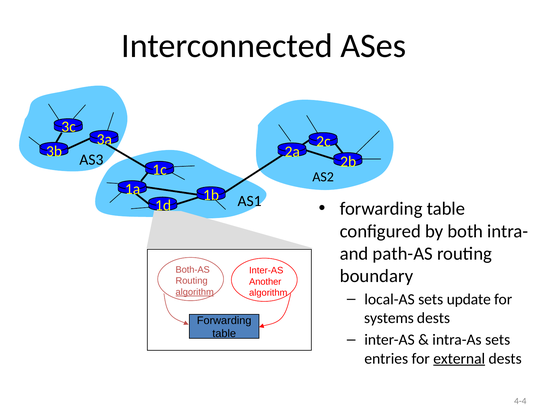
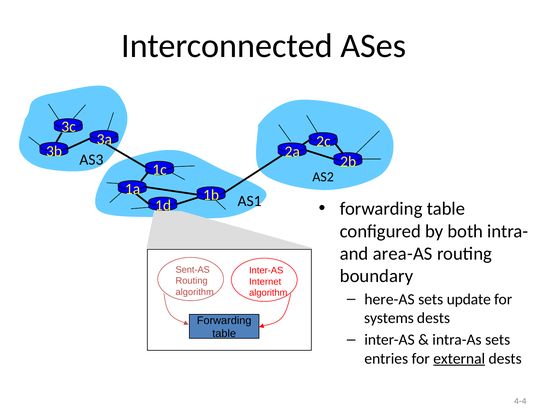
path-AS: path-AS -> area-AS (403, 254)
Both-AS: Both-AS -> Sent-AS (193, 270)
Another: Another -> Internet (265, 282)
algorithm underline: present -> none (195, 292)
local-AS: local-AS -> here-AS (389, 299)
